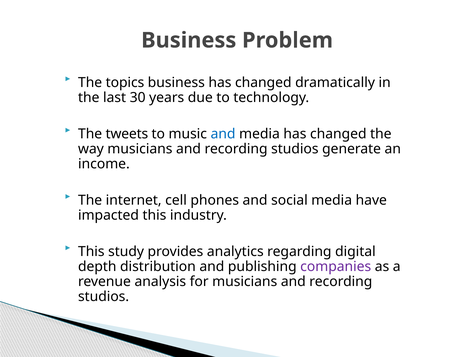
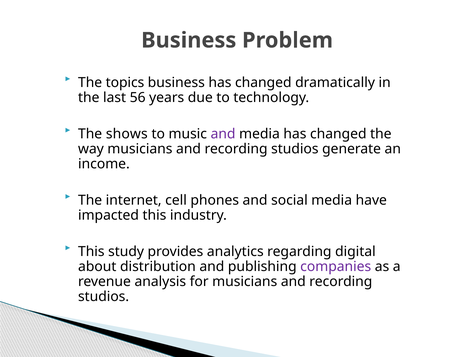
30: 30 -> 56 (138, 97)
tweets: tweets -> shows (127, 134)
and colour: blue -> purple (223, 134)
depth: depth -> about (97, 267)
